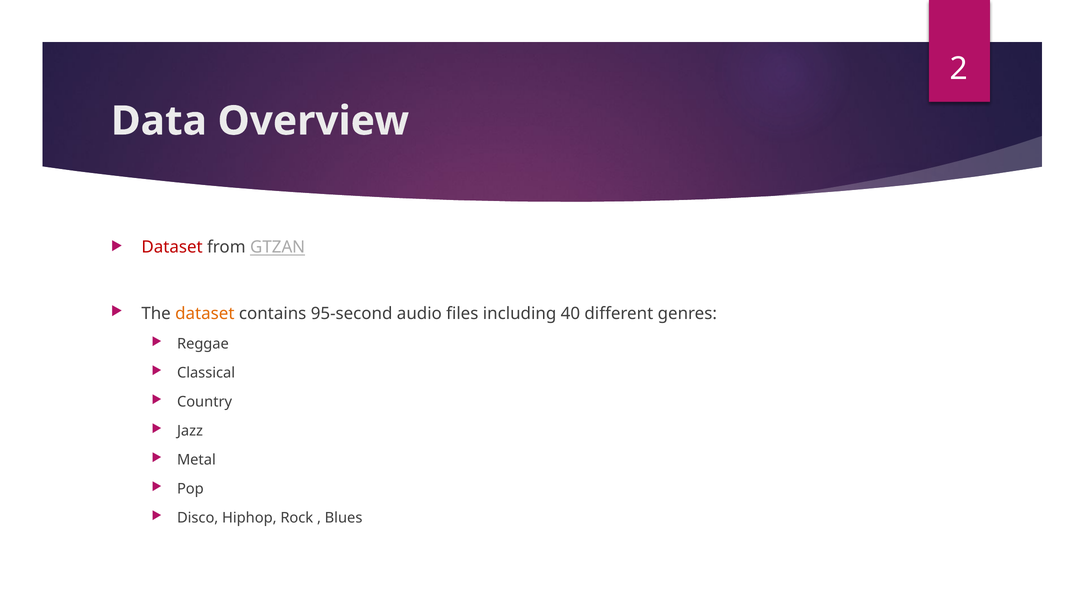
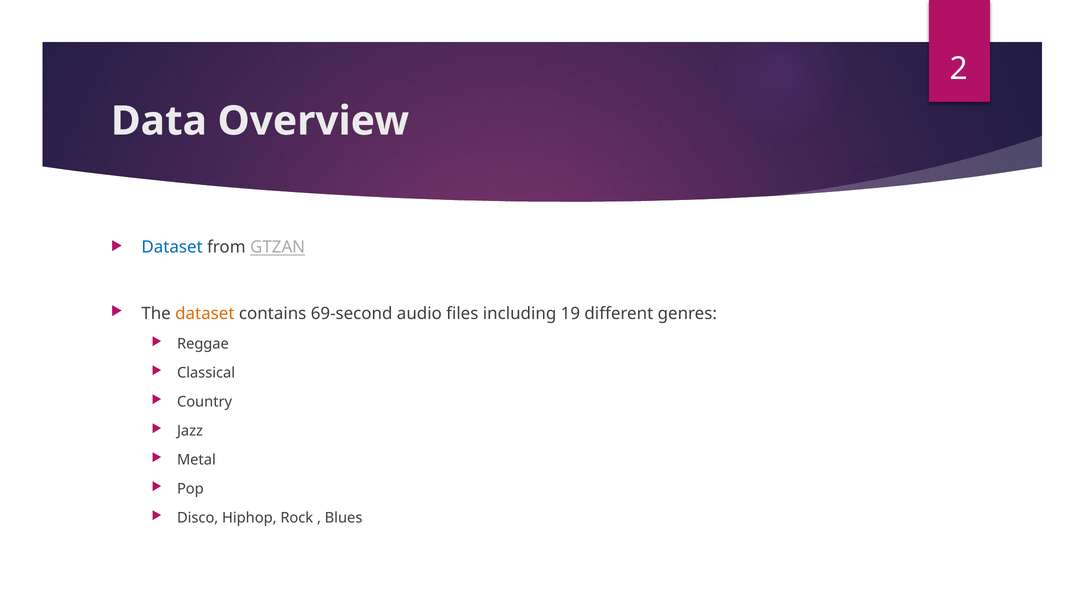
Dataset colour: red -> blue (172, 247)
95-second: 95-second -> 69-second (352, 313)
40: 40 -> 19 (570, 313)
